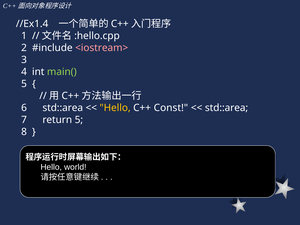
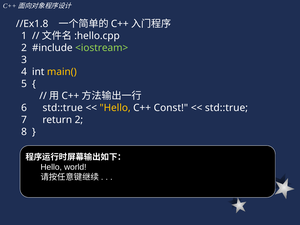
//Ex1.4: //Ex1.4 -> //Ex1.8 (32, 24)
<iostream> colour: pink -> light green (102, 48)
main( colour: light green -> yellow (62, 72)
6 std::area: std::area -> std::true (63, 108)
std::area: std::area -> std::true (226, 108)
return 5: 5 -> 2 (79, 120)
